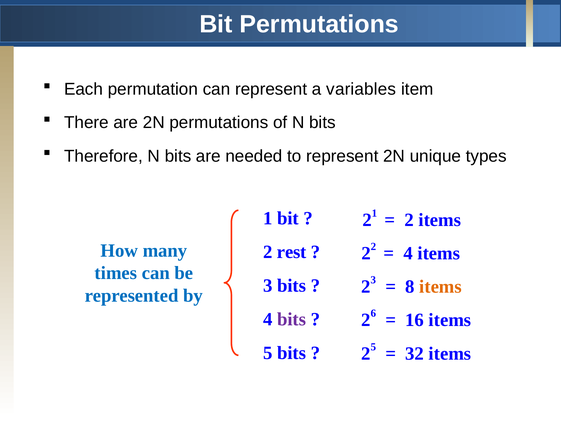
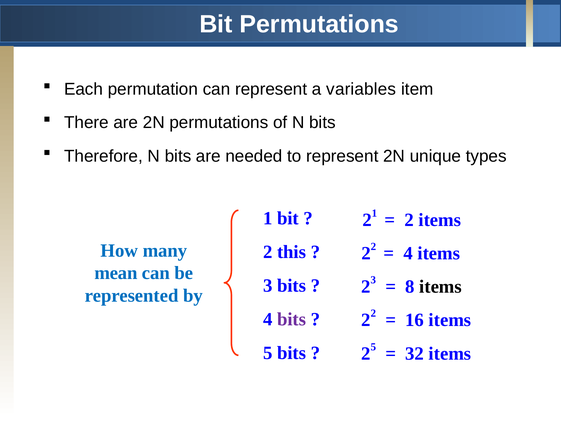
rest: rest -> this (292, 252)
times: times -> mean (116, 273)
items colour: orange -> black (441, 287)
6: 6 -> 2 (373, 313)
